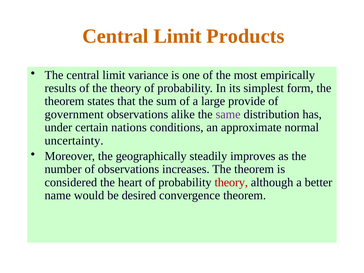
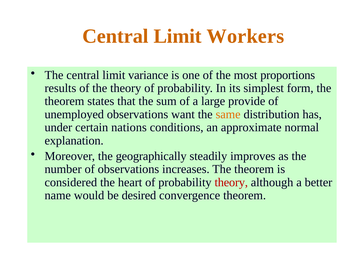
Products: Products -> Workers (245, 36)
empirically: empirically -> proportions (288, 75)
government: government -> unemployed (74, 114)
alike: alike -> want (183, 114)
same colour: purple -> orange (228, 114)
uncertainty: uncertainty -> explanation (74, 141)
